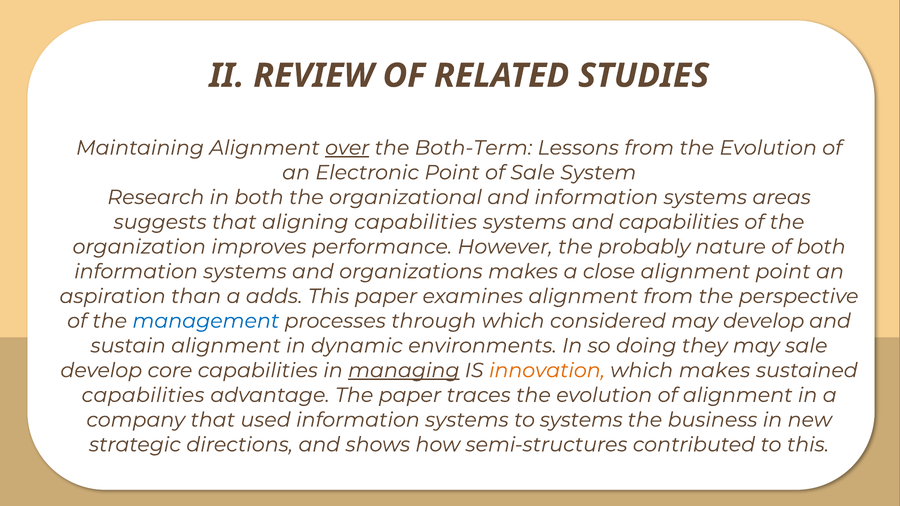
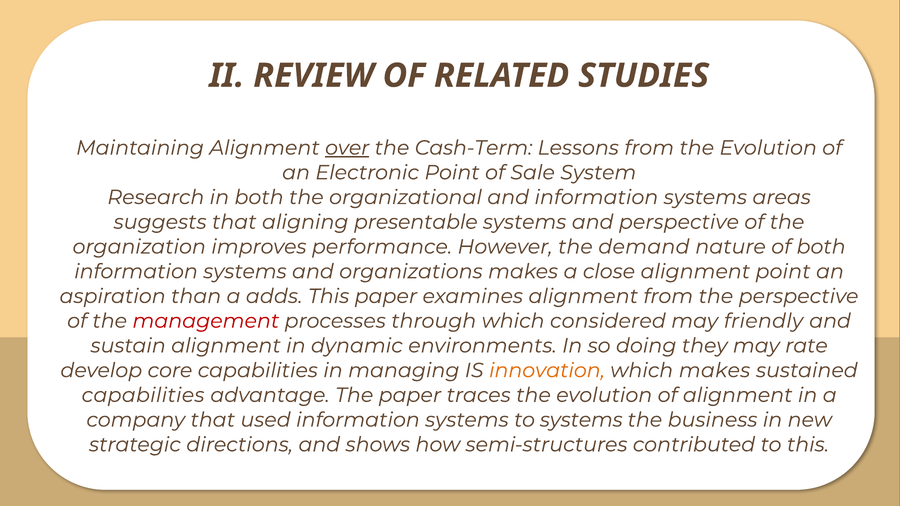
Both-Term: Both-Term -> Cash-Term (474, 148)
aligning capabilities: capabilities -> presentable (416, 222)
and capabilities: capabilities -> perspective (679, 222)
probably: probably -> demand (644, 247)
management colour: blue -> red (206, 321)
may develop: develop -> friendly (763, 321)
may sale: sale -> rate (806, 346)
managing underline: present -> none (404, 371)
